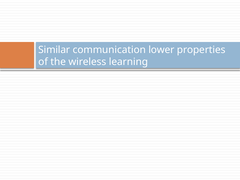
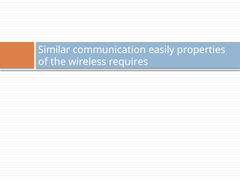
lower: lower -> easily (161, 50)
learning: learning -> requires (128, 62)
